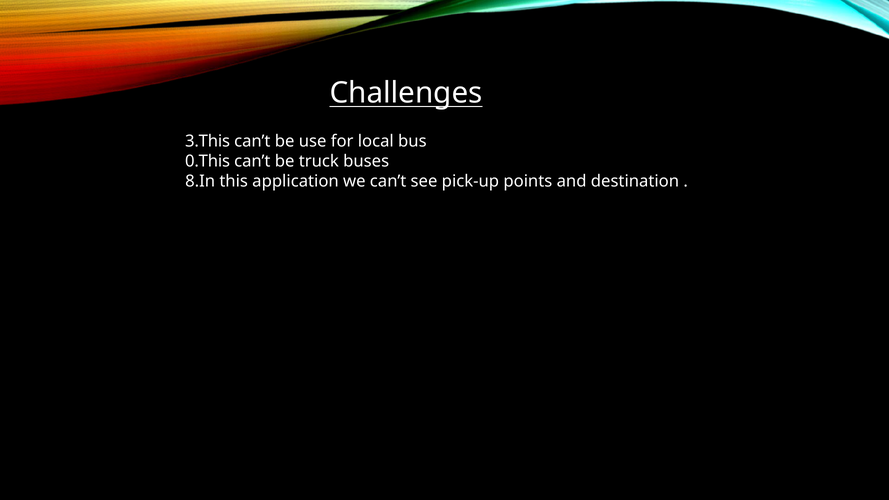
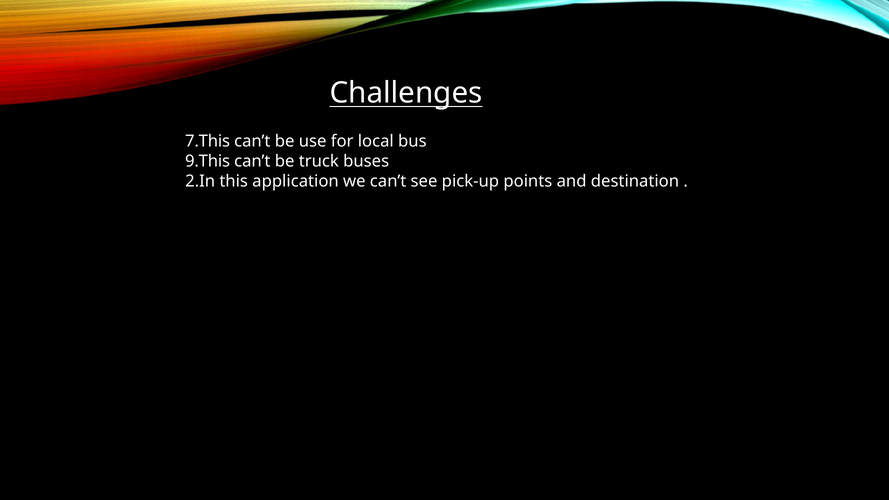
3.This: 3.This -> 7.This (208, 141)
0.This: 0.This -> 9.This (208, 161)
8.In: 8.In -> 2.In (200, 181)
